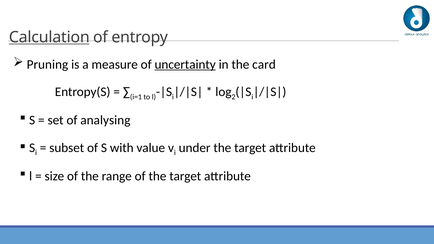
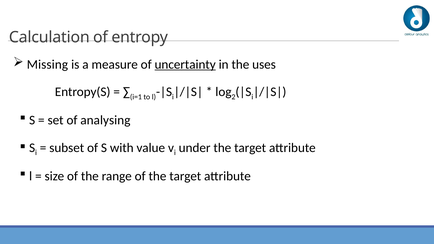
Calculation underline: present -> none (49, 37)
Pruning: Pruning -> Missing (47, 64)
card: card -> uses (264, 64)
